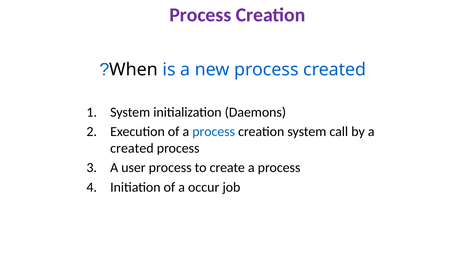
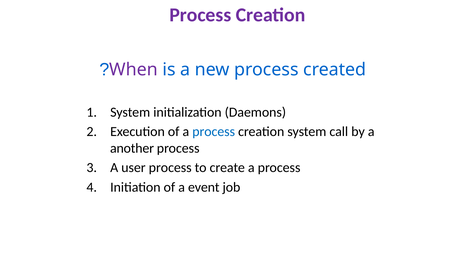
When colour: black -> purple (134, 70)
created: created -> another (132, 148)
occur: occur -> event (204, 187)
